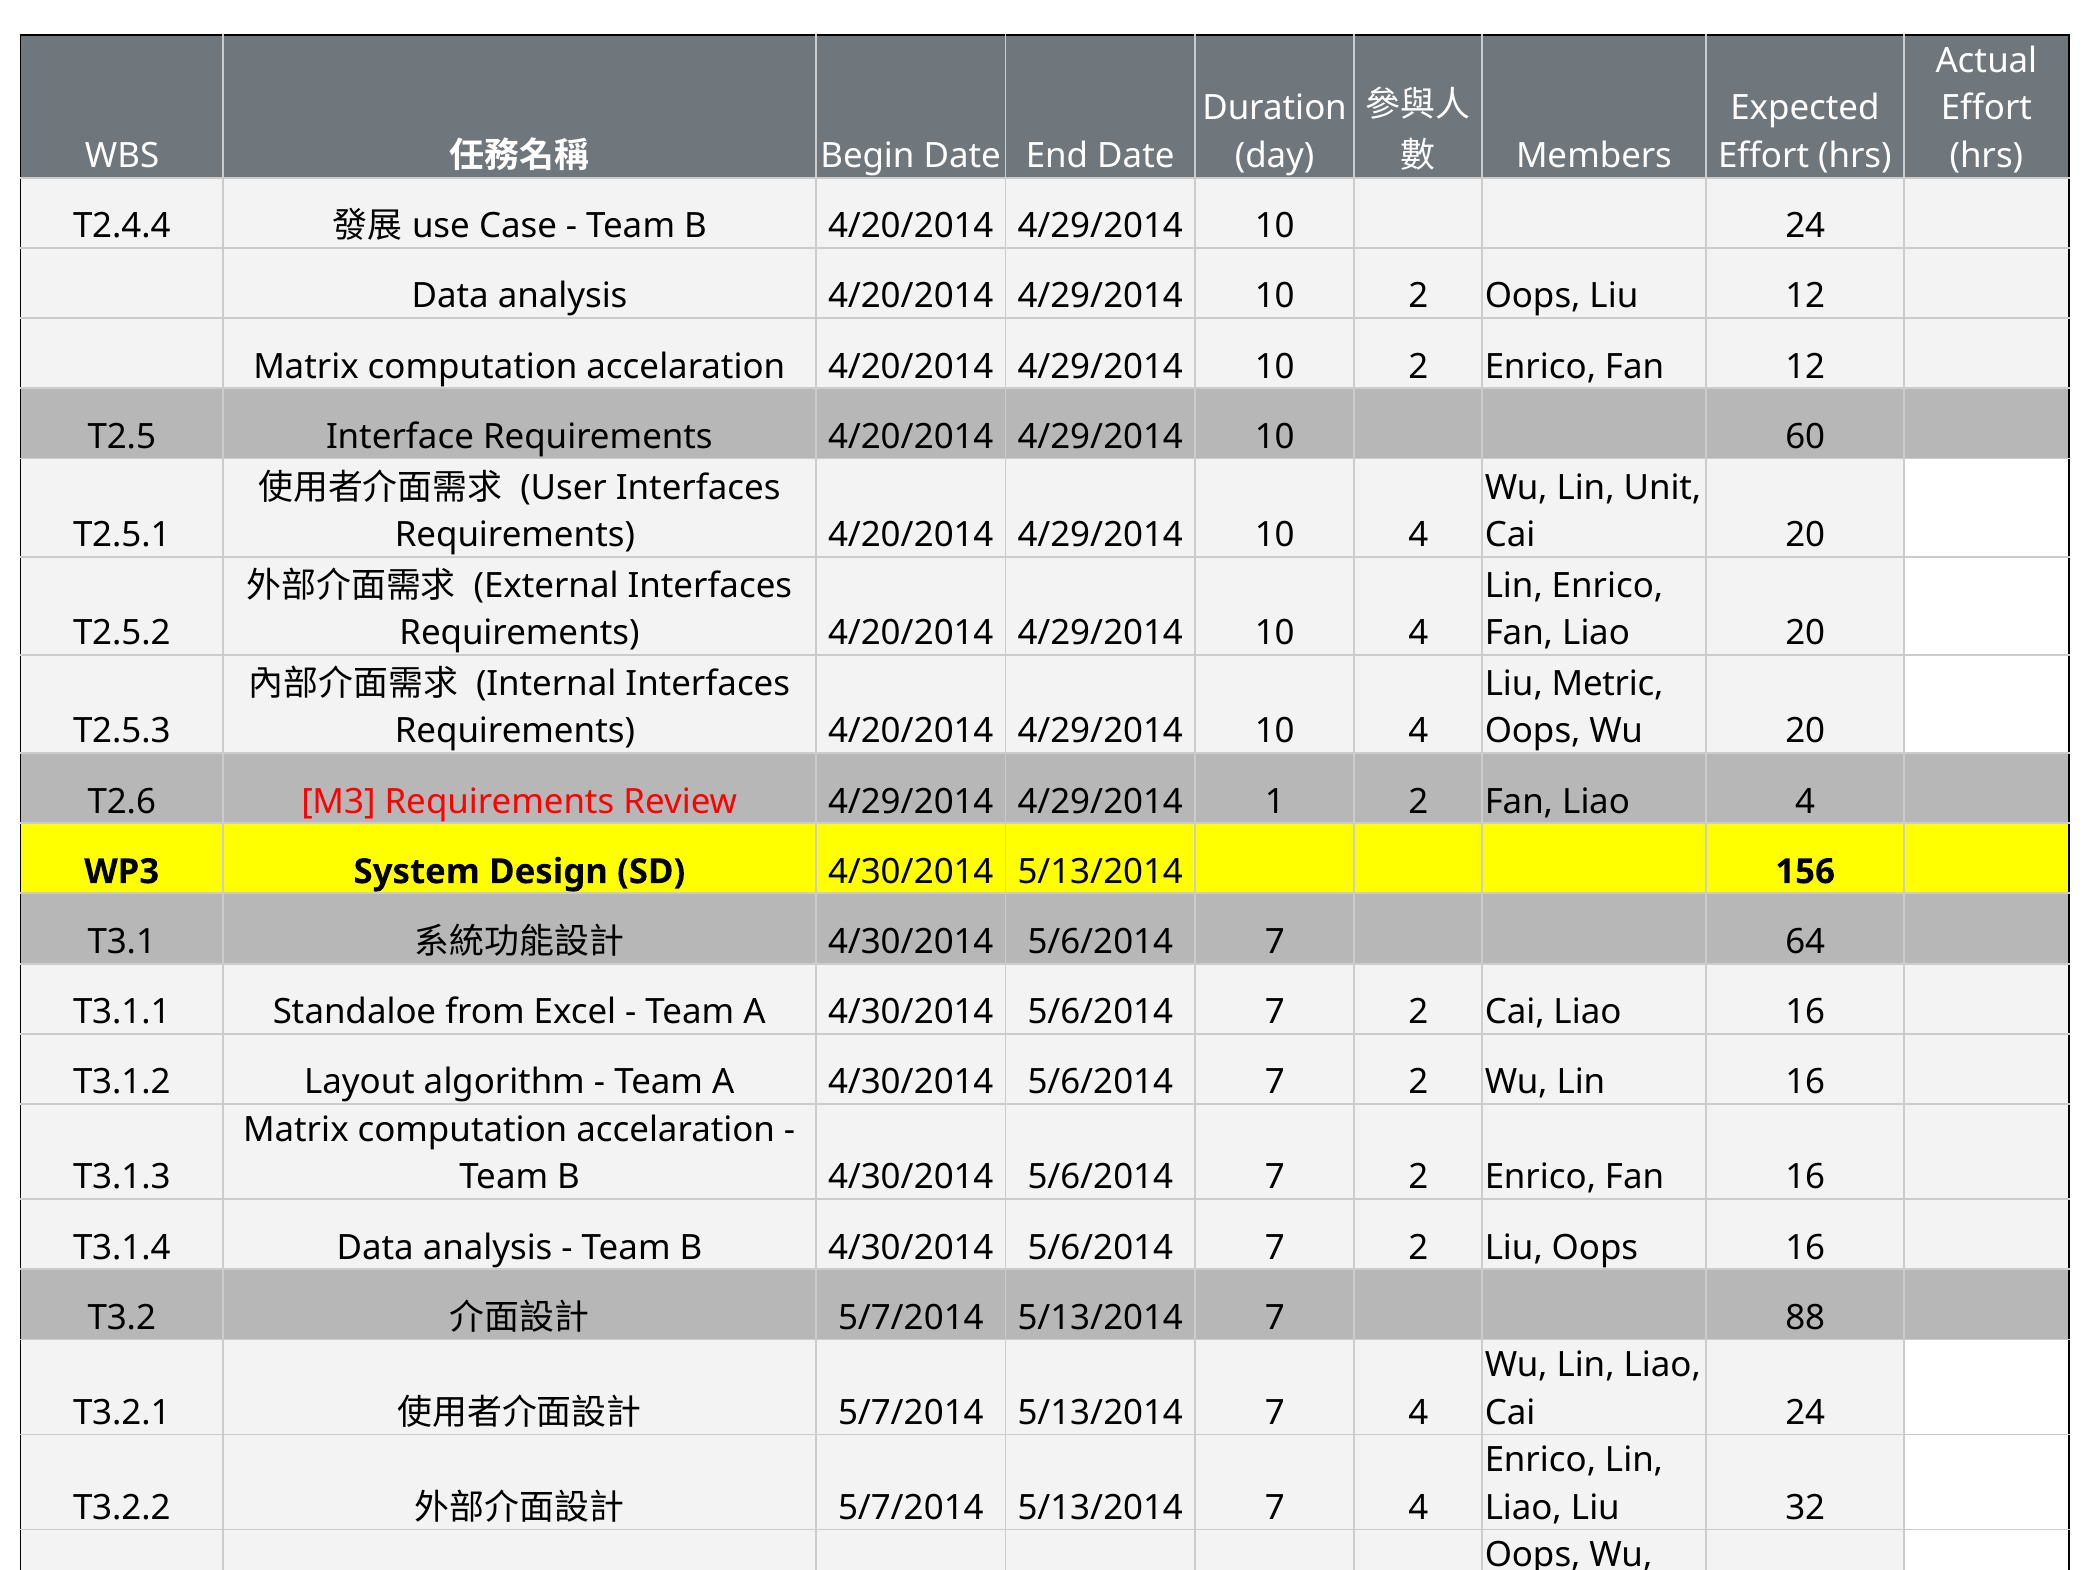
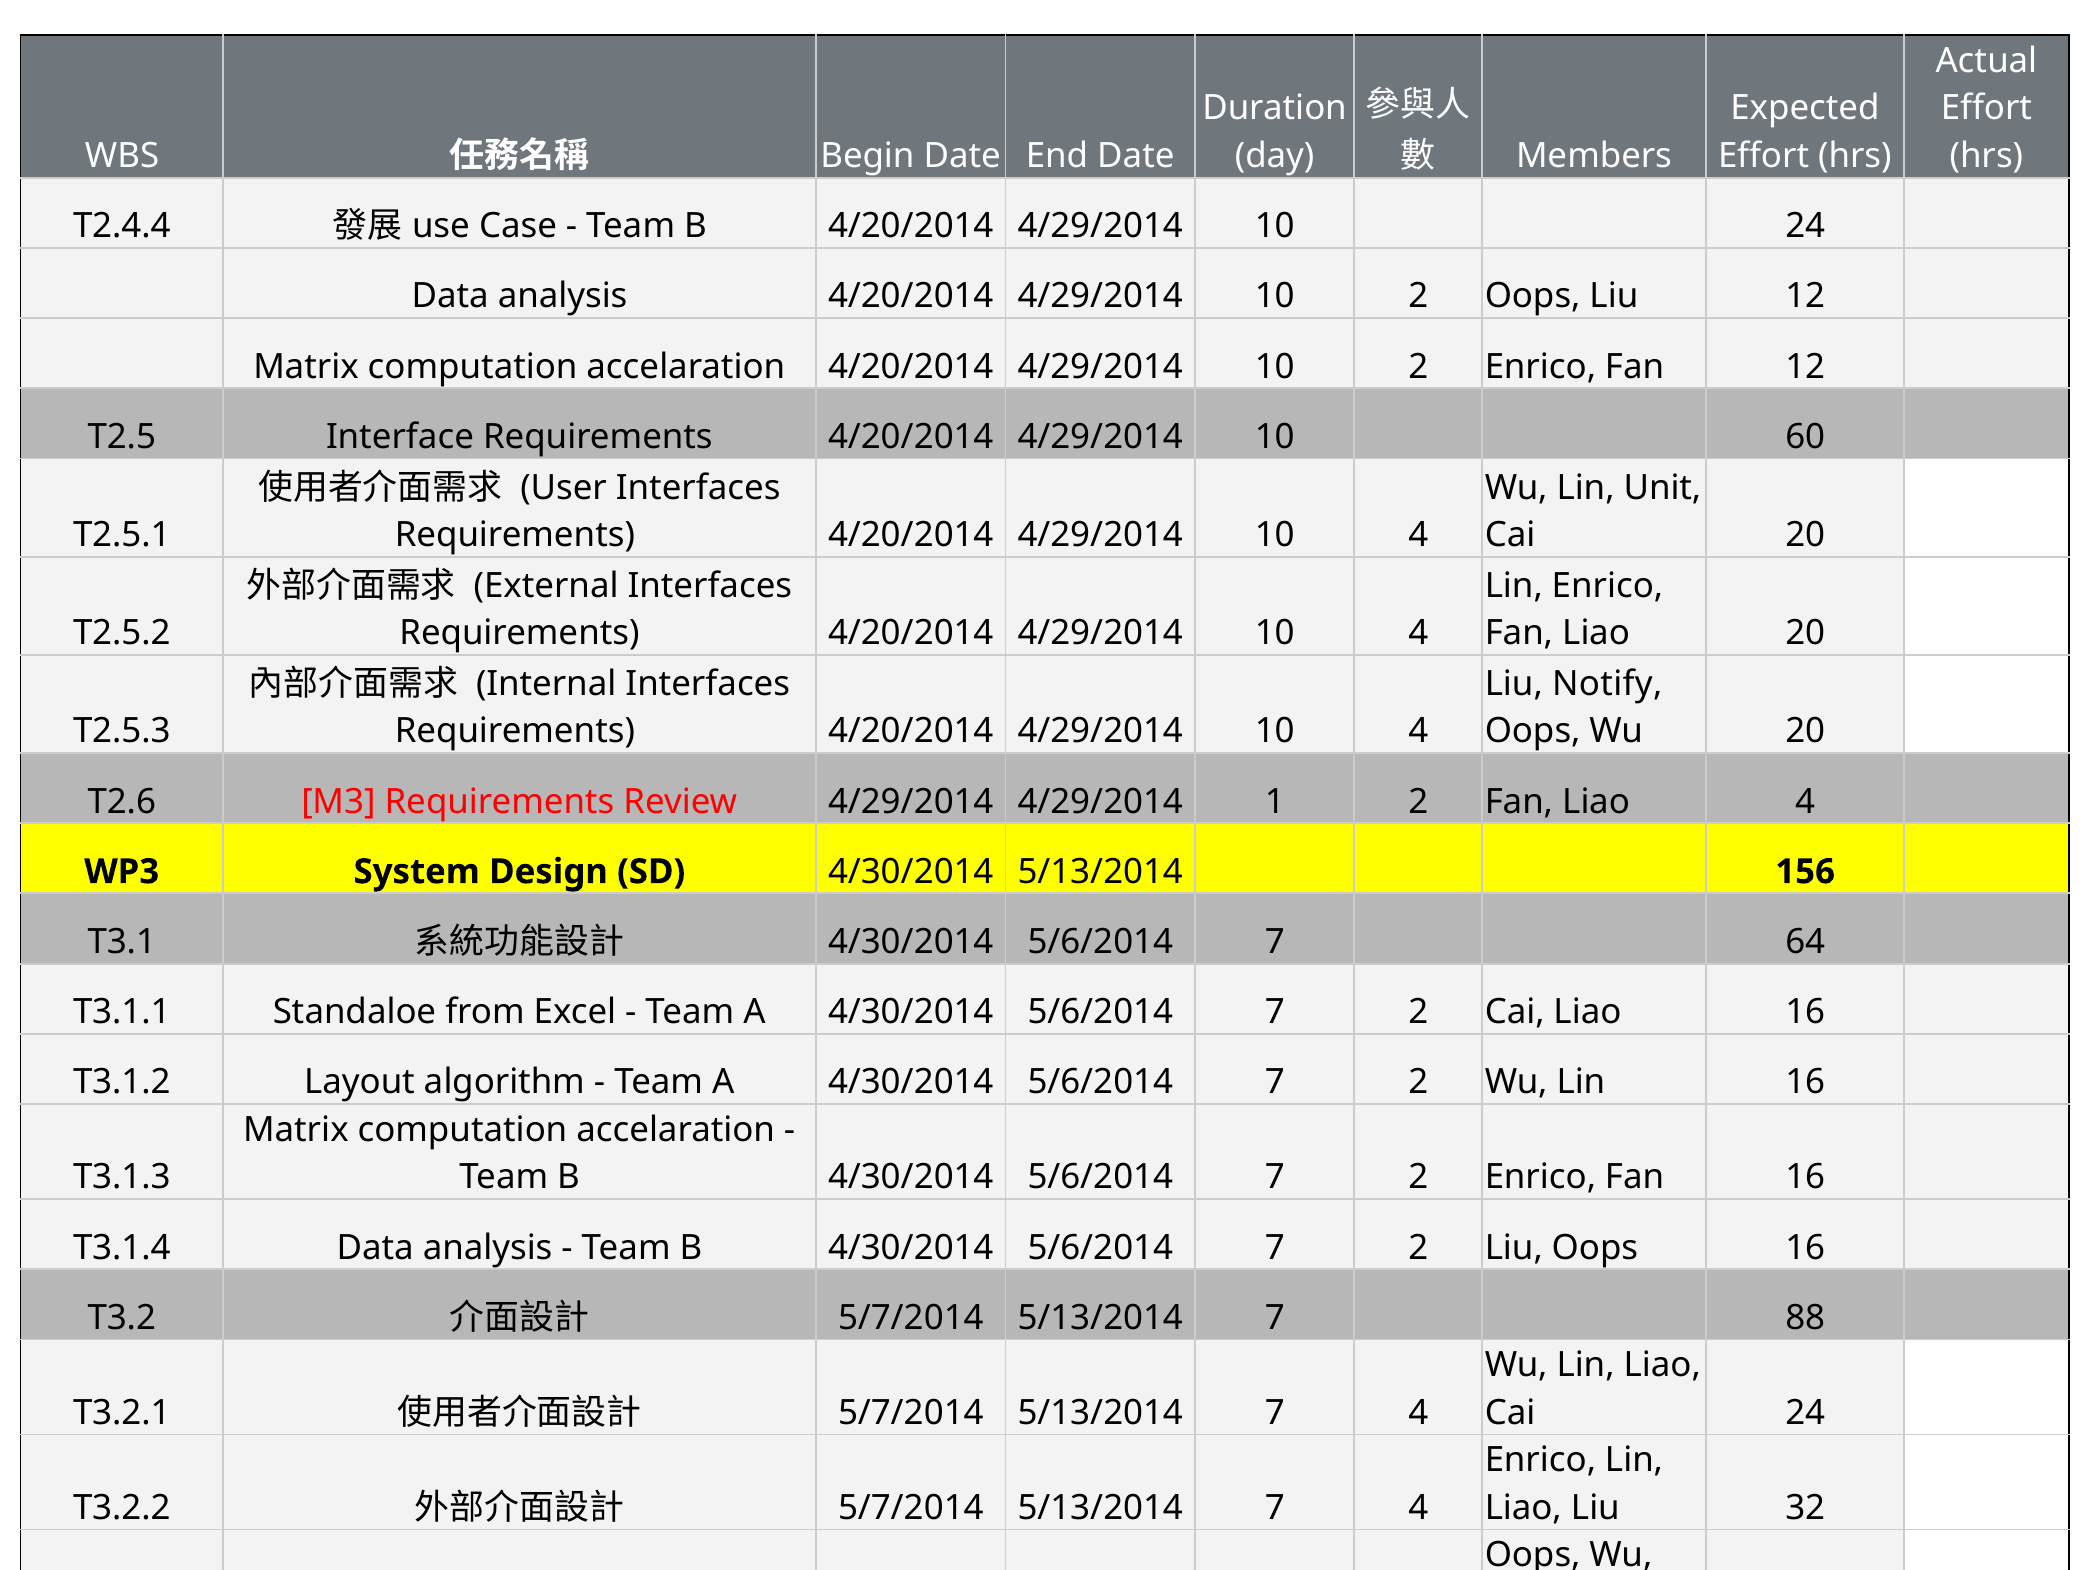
Metric: Metric -> Notify (1607, 684)
